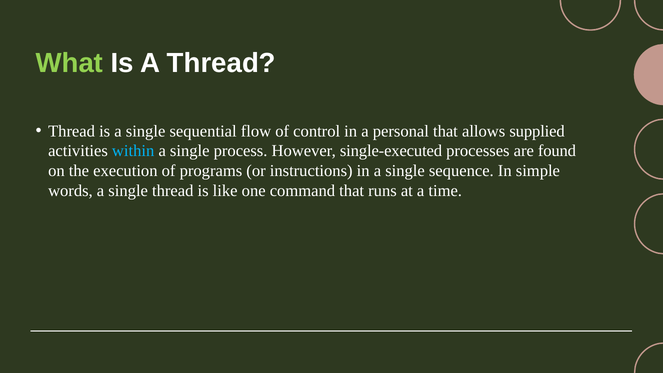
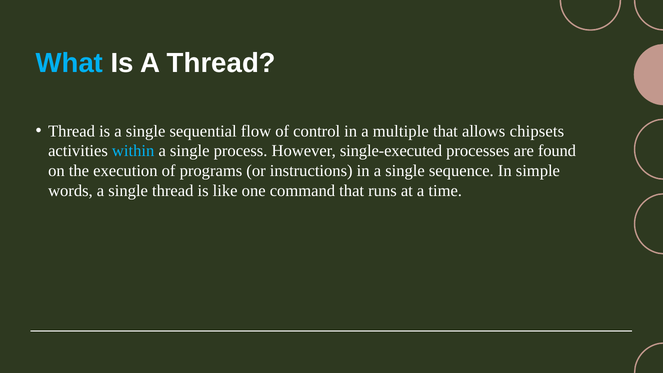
What colour: light green -> light blue (69, 63)
personal: personal -> multiple (401, 131)
supplied: supplied -> chipsets (537, 131)
